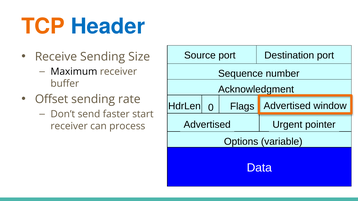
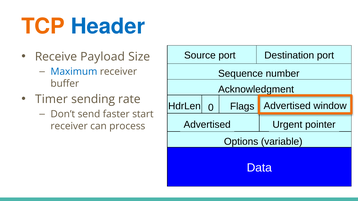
Receive Sending: Sending -> Payload (103, 57)
Maximum colour: black -> blue (74, 72)
Offset: Offset -> Timer (51, 99)
